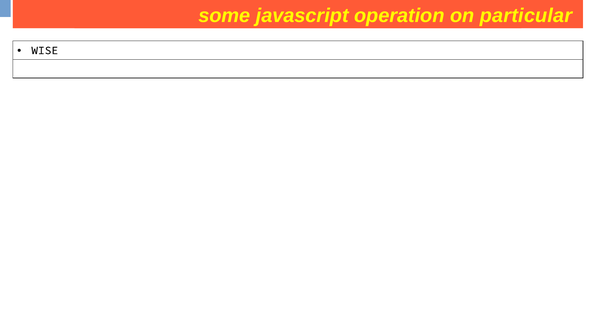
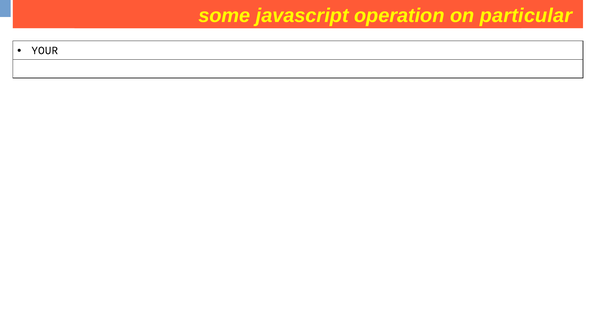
WISE: WISE -> YOUR (45, 50)
